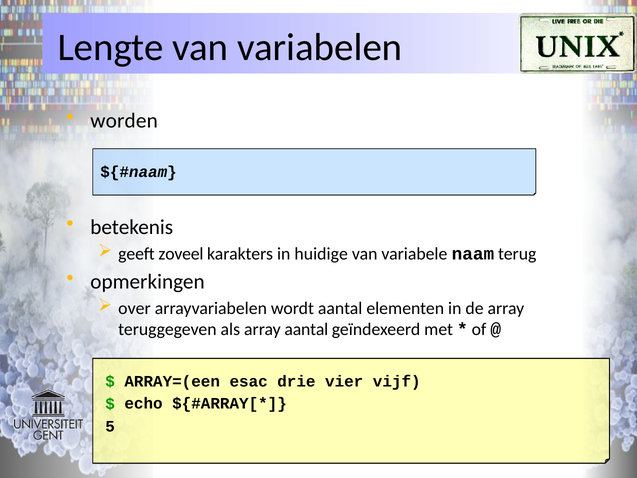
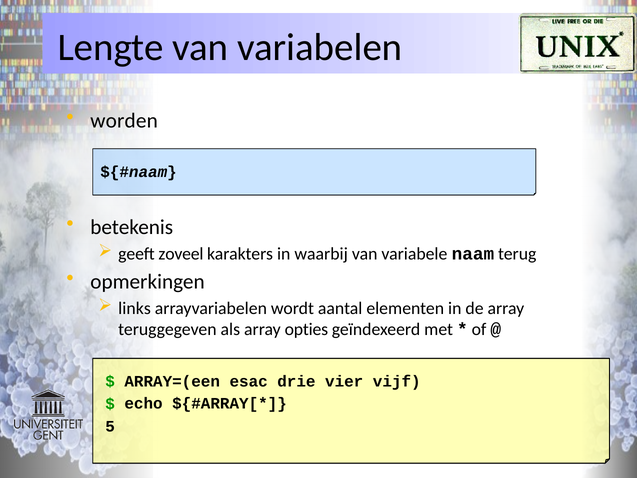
huidige: huidige -> waarbij (321, 254)
over: over -> links (135, 308)
array aantal: aantal -> opties (306, 329)
